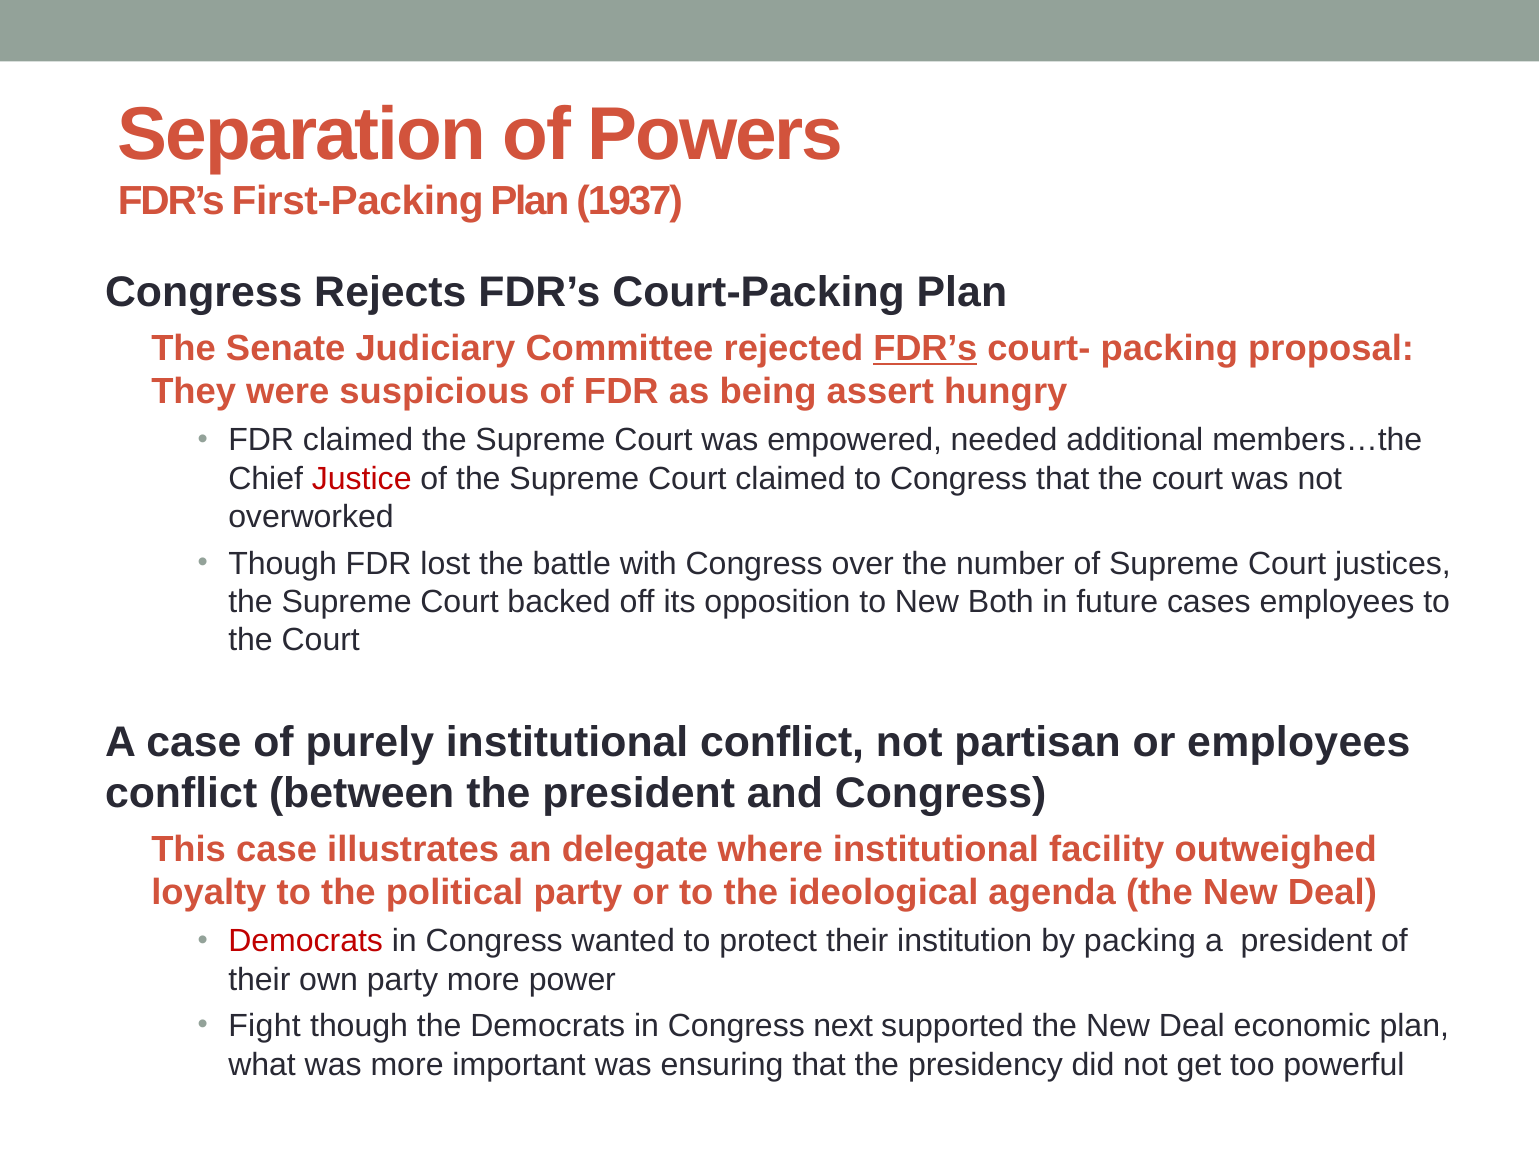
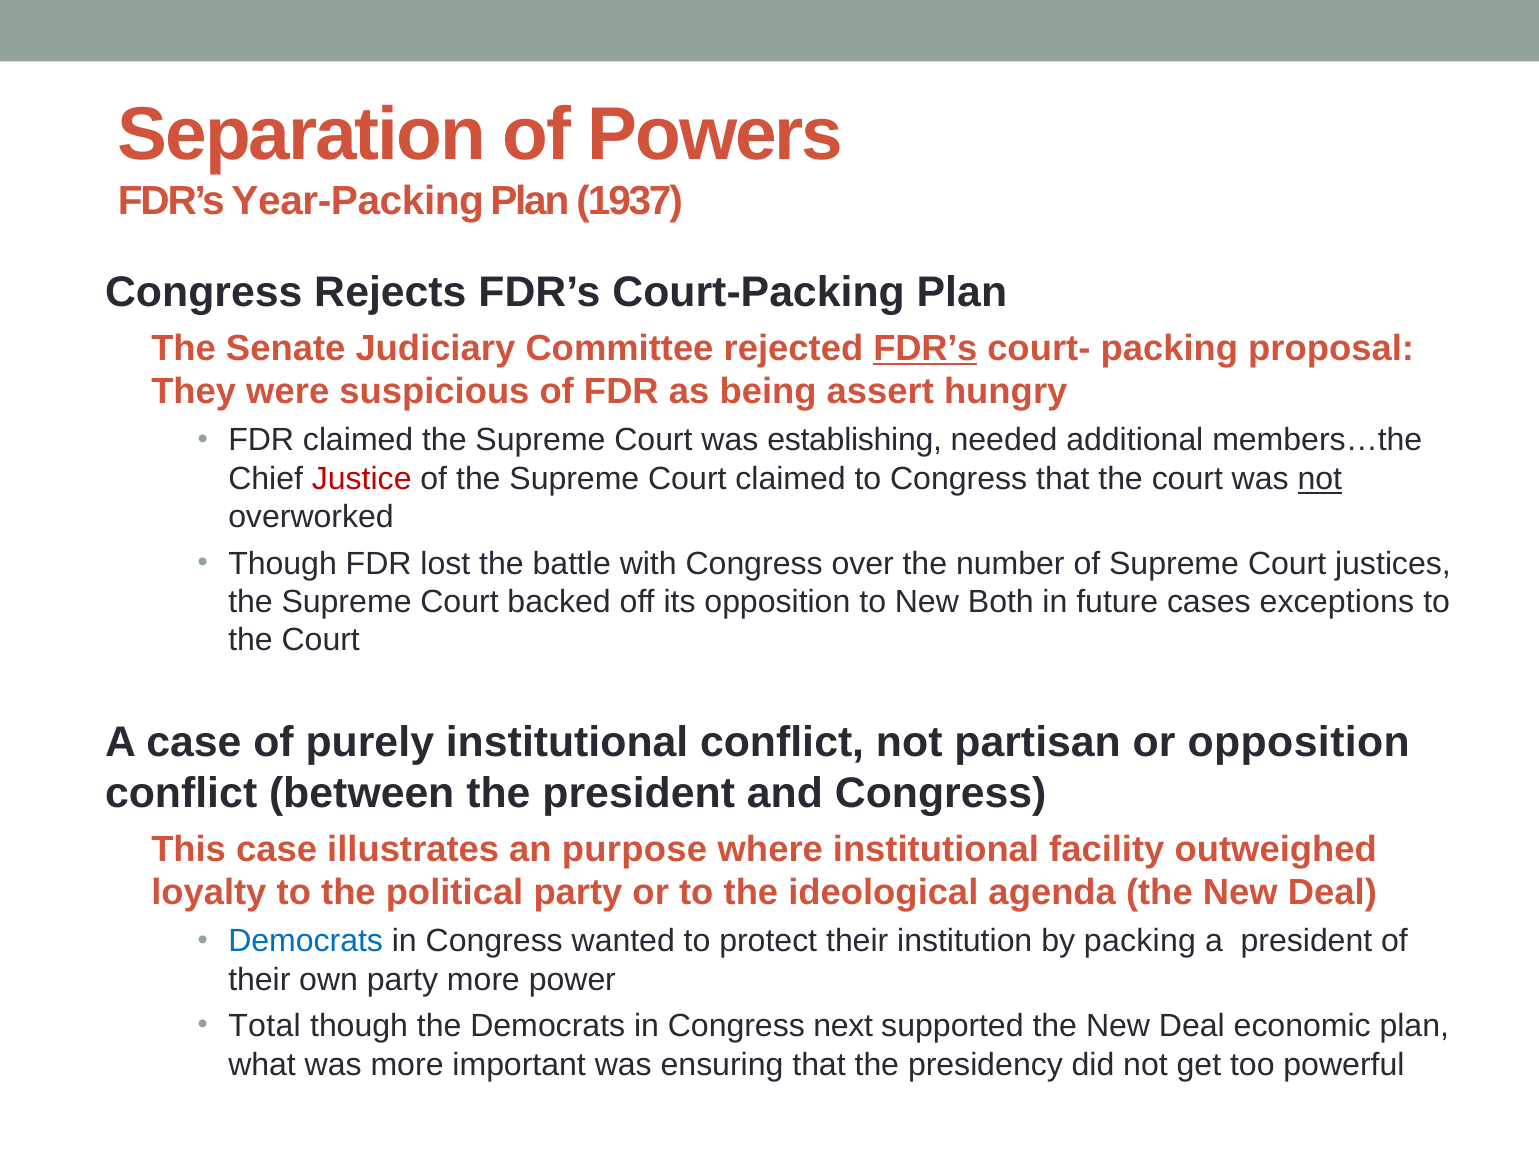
First-Packing: First-Packing -> Year-Packing (358, 202)
empowered: empowered -> establishing (855, 440)
not underline: none -> present (1320, 479)
cases employees: employees -> exceptions (1337, 602)
or employees: employees -> opposition (1299, 743)
delegate: delegate -> purpose (635, 849)
Democrats colour: red -> blue (306, 942)
Fight: Fight -> Total (265, 1026)
